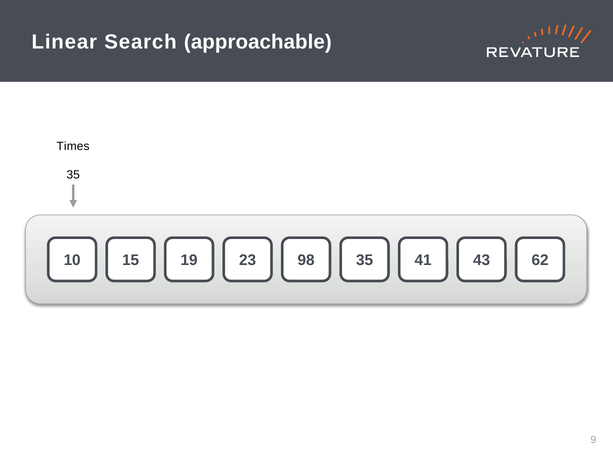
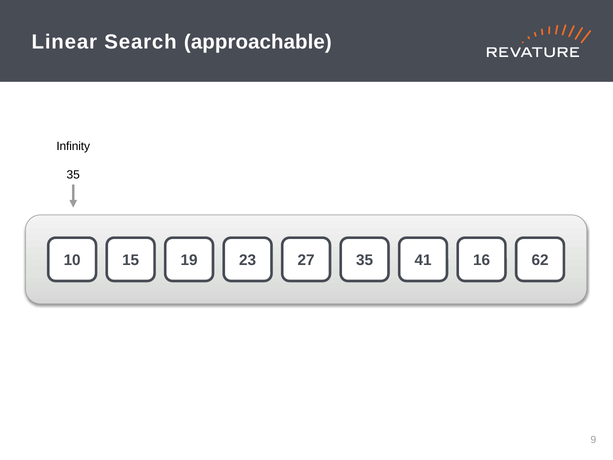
Times: Times -> Infinity (73, 146)
98: 98 -> 27 (306, 260)
43: 43 -> 16 (482, 260)
